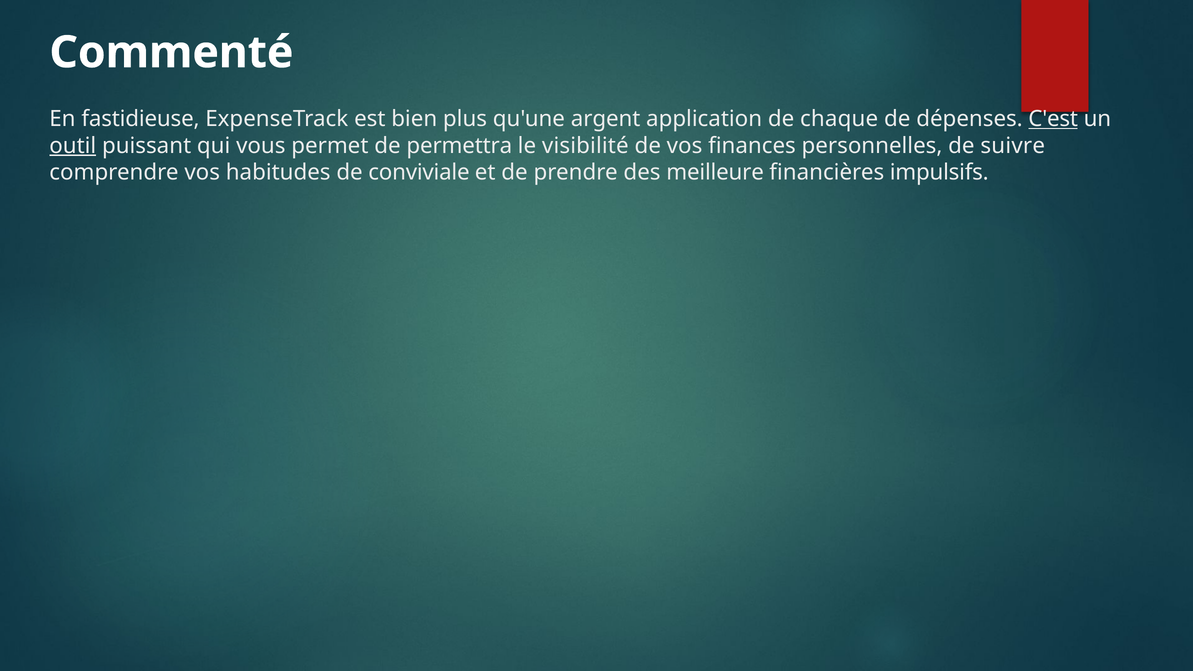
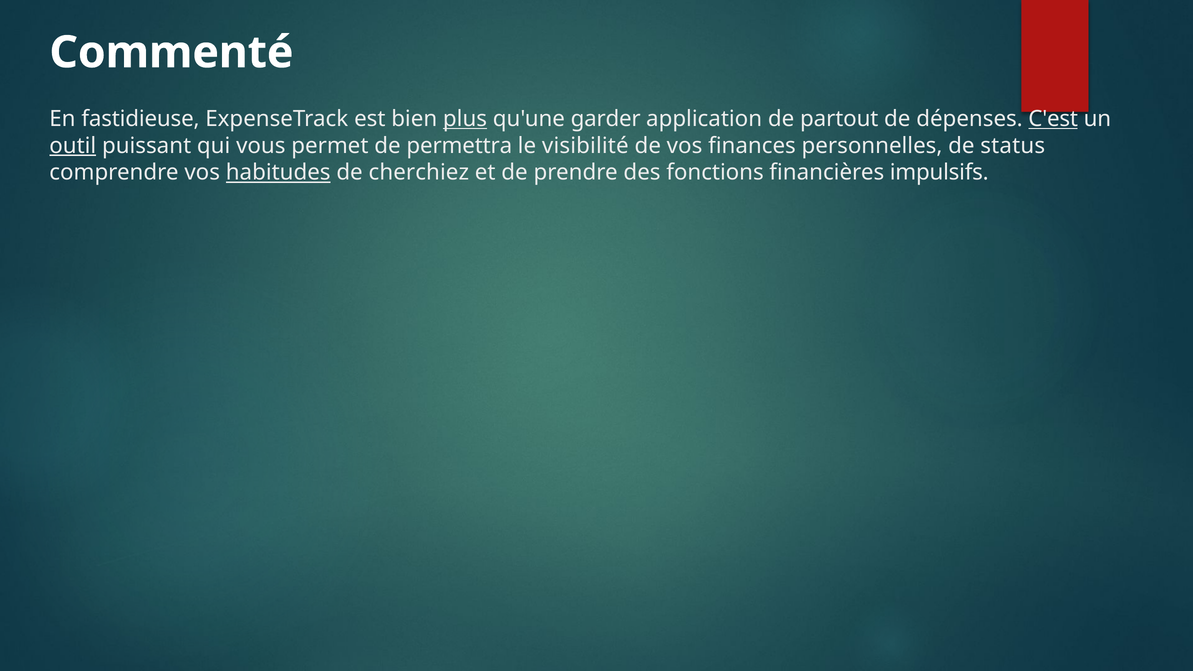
plus underline: none -> present (465, 119)
argent: argent -> garder (606, 119)
chaque: chaque -> partout (839, 119)
suivre: suivre -> status (1013, 146)
habitudes underline: none -> present (278, 173)
conviviale: conviviale -> cherchiez (419, 173)
meilleure: meilleure -> fonctions (715, 173)
